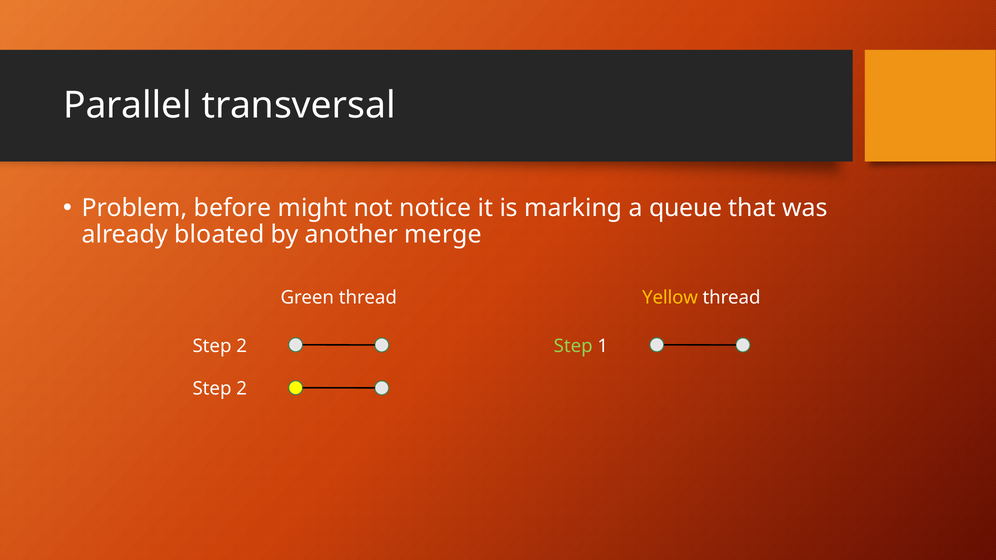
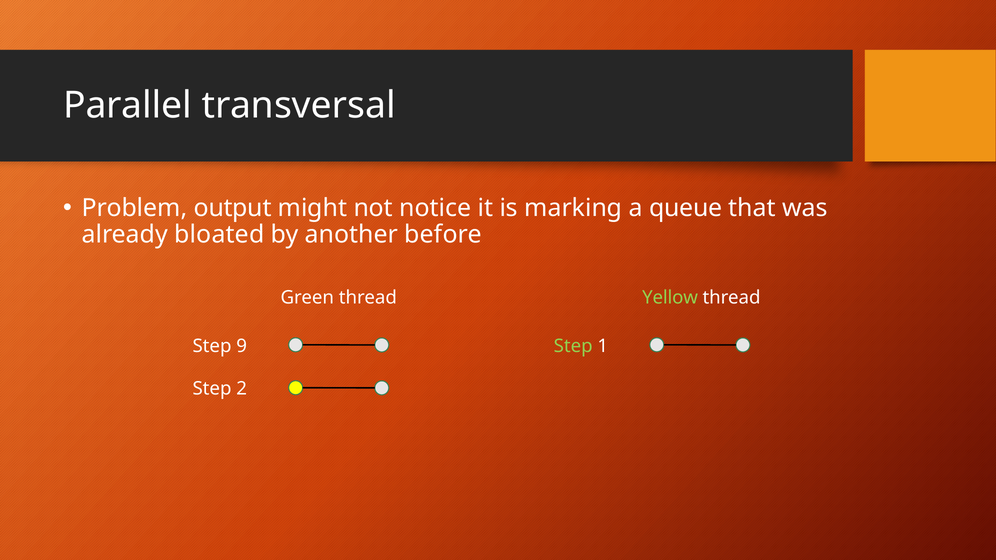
before: before -> output (233, 208)
merge: merge -> before (443, 235)
Yellow colour: yellow -> light green (670, 298)
2: 2 -> 9 (242, 346)
